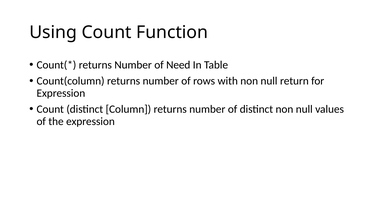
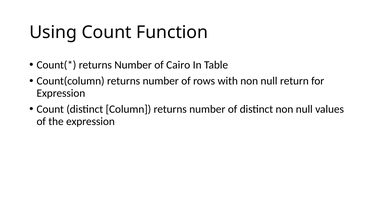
Need: Need -> Cairo (178, 65)
